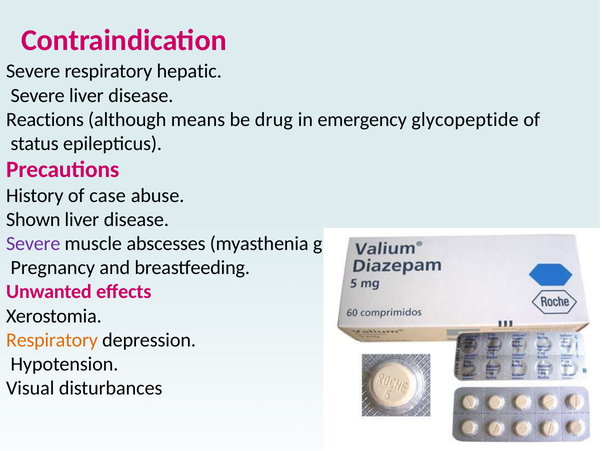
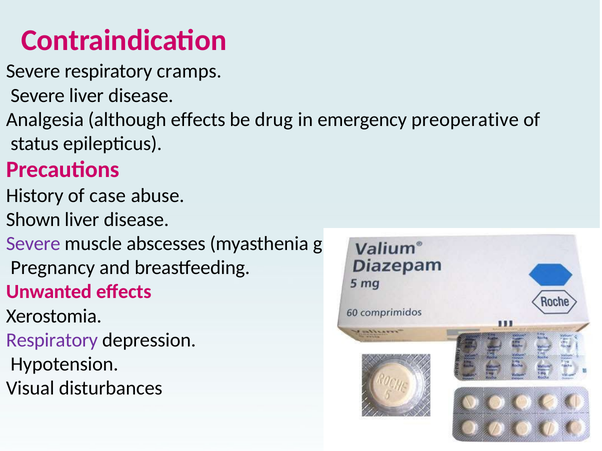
hepatic: hepatic -> cramps (189, 71)
Reactions: Reactions -> Analgesia (45, 120)
although means: means -> effects (198, 120)
glycopeptide: glycopeptide -> preoperative (465, 120)
Respiratory colour: orange -> purple (52, 340)
